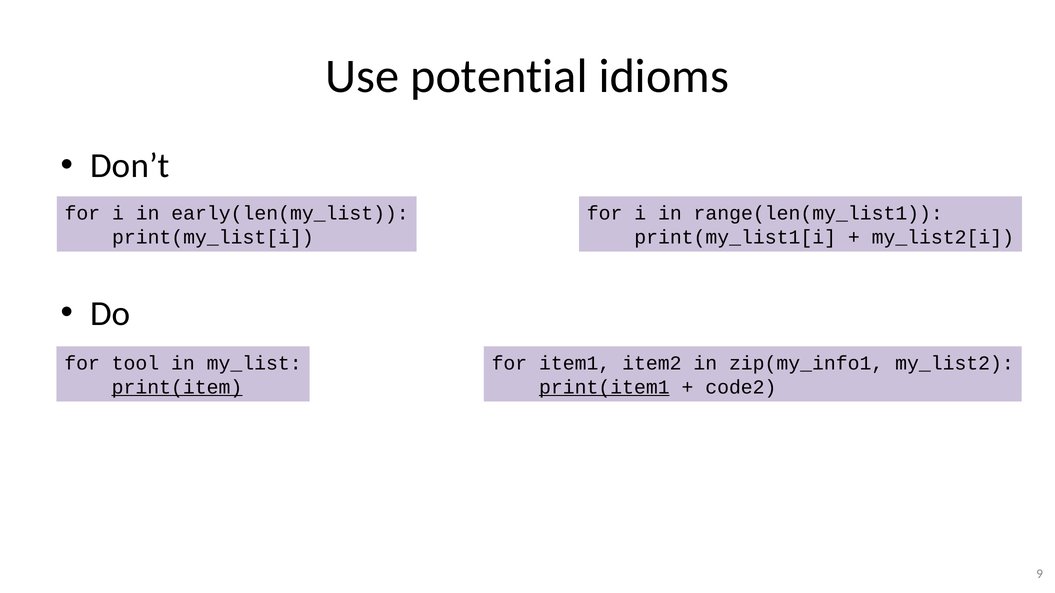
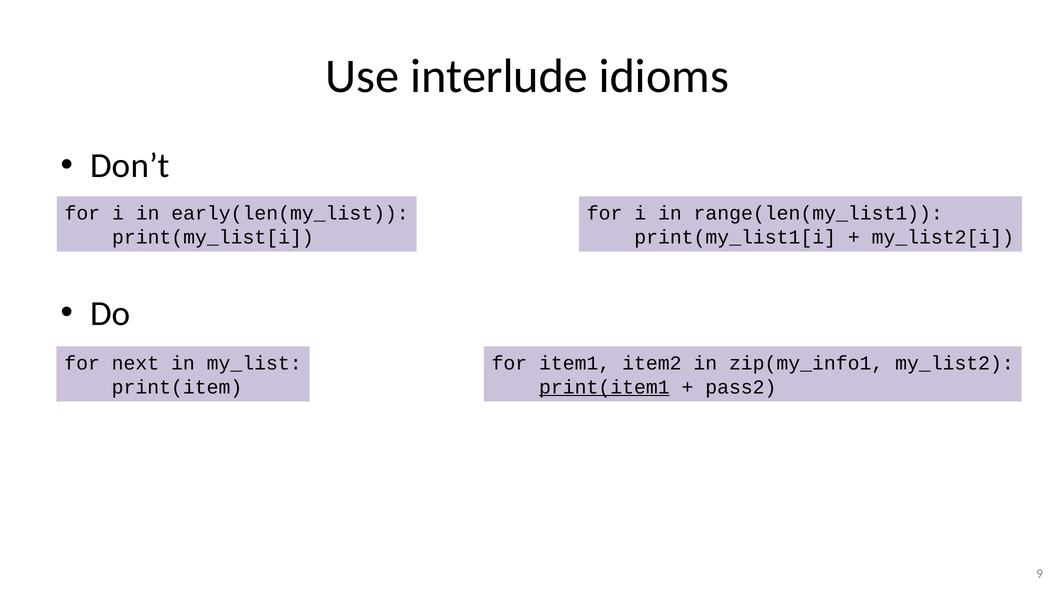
potential: potential -> interlude (499, 77)
tool: tool -> next (135, 364)
print(item underline: present -> none (177, 387)
code2: code2 -> pass2 (741, 387)
